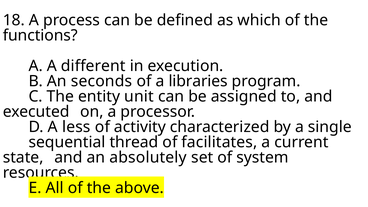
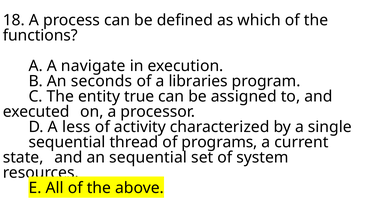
different: different -> navigate (93, 66)
unit: unit -> true (139, 96)
facilitates: facilitates -> programs (219, 142)
an absolutely: absolutely -> sequential (148, 157)
